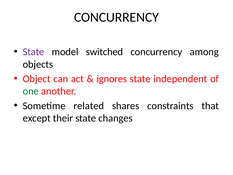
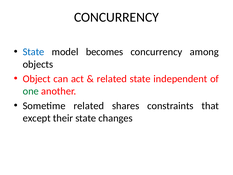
State colour: purple -> blue (33, 52)
switched: switched -> becomes (105, 52)
ignores: ignores -> related (112, 79)
